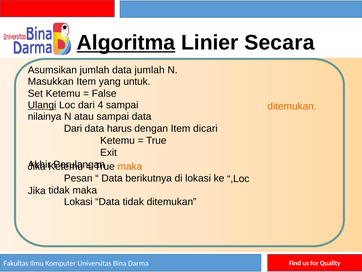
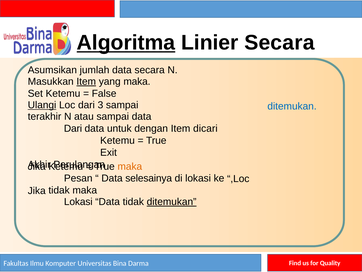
data jumlah: jumlah -> secara (150, 70)
Item underline: none -> present (86, 81)
yang untuk: untuk -> maka (137, 81)
4: 4 -> 3 (100, 105)
ditemukan colour: orange -> blue (292, 106)
nilainya: nilainya -> terakhir (45, 116)
harus: harus -> untuk (119, 128)
berikutnya: berikutnya -> selesainya (149, 178)
ditemukan underline: none -> present (172, 201)
